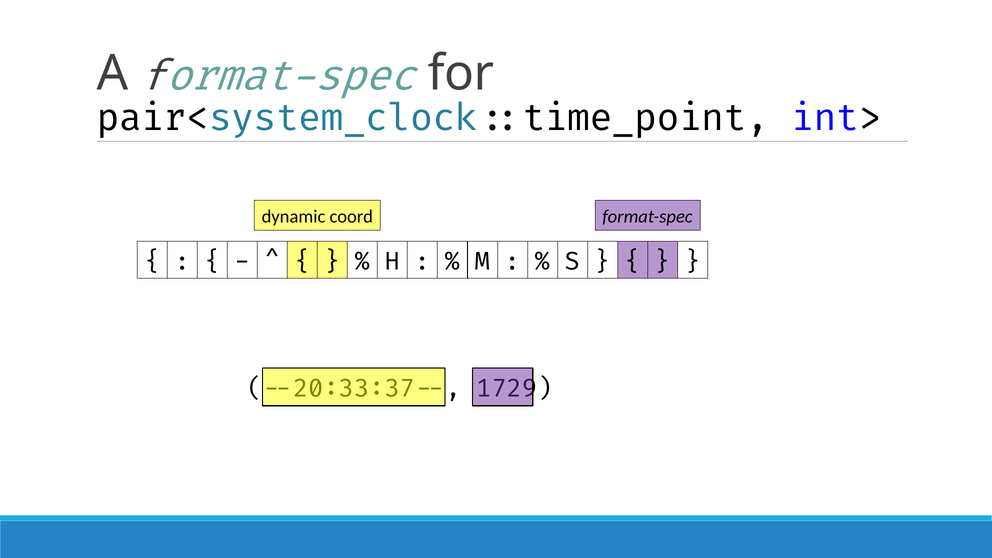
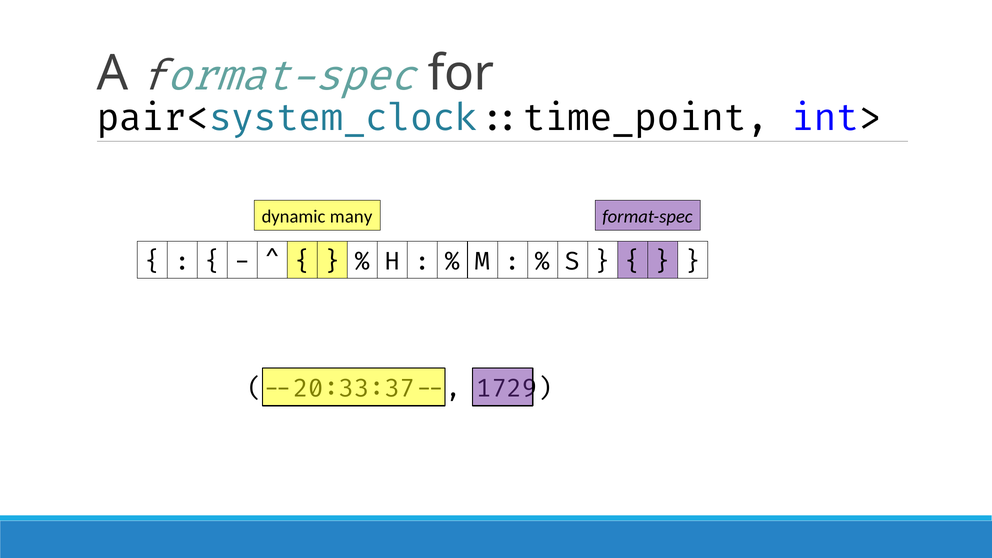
coord: coord -> many (351, 217)
